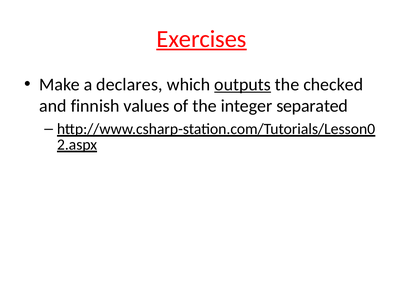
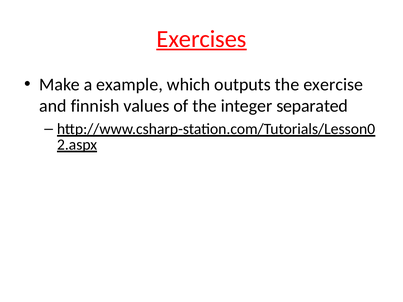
declares: declares -> example (130, 85)
outputs underline: present -> none (243, 85)
checked: checked -> exercise (333, 85)
